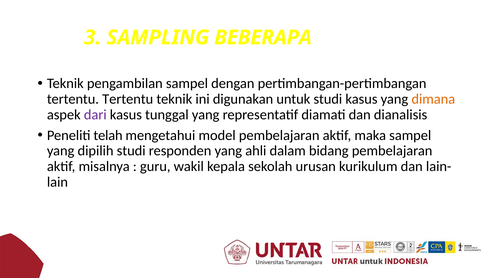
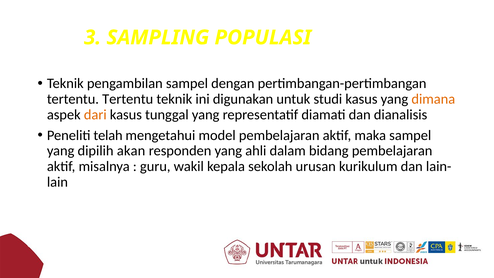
BEBERAPA: BEBERAPA -> POPULASI (263, 37)
dari colour: purple -> orange (95, 115)
dipilih studi: studi -> akan (131, 151)
